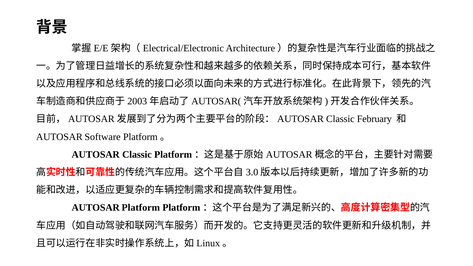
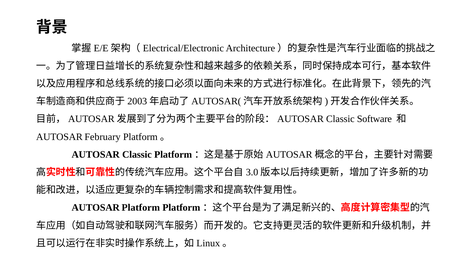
February: February -> Software (374, 119)
Software: Software -> February (103, 137)
